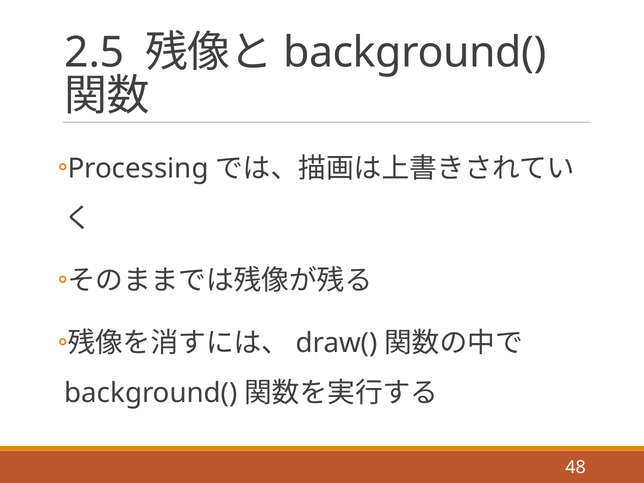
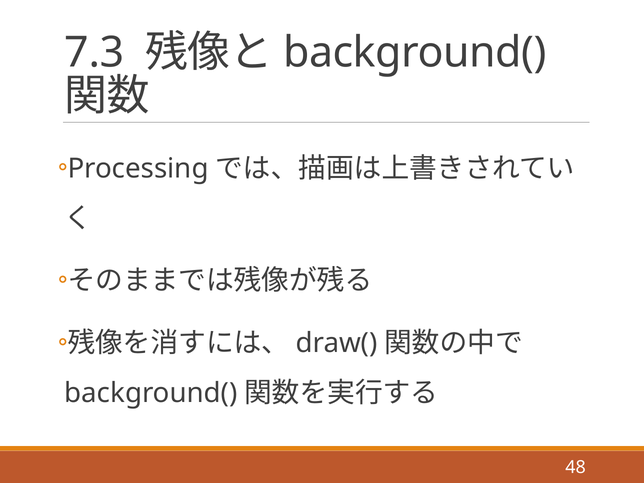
2.5: 2.5 -> 7.3 (94, 52)
